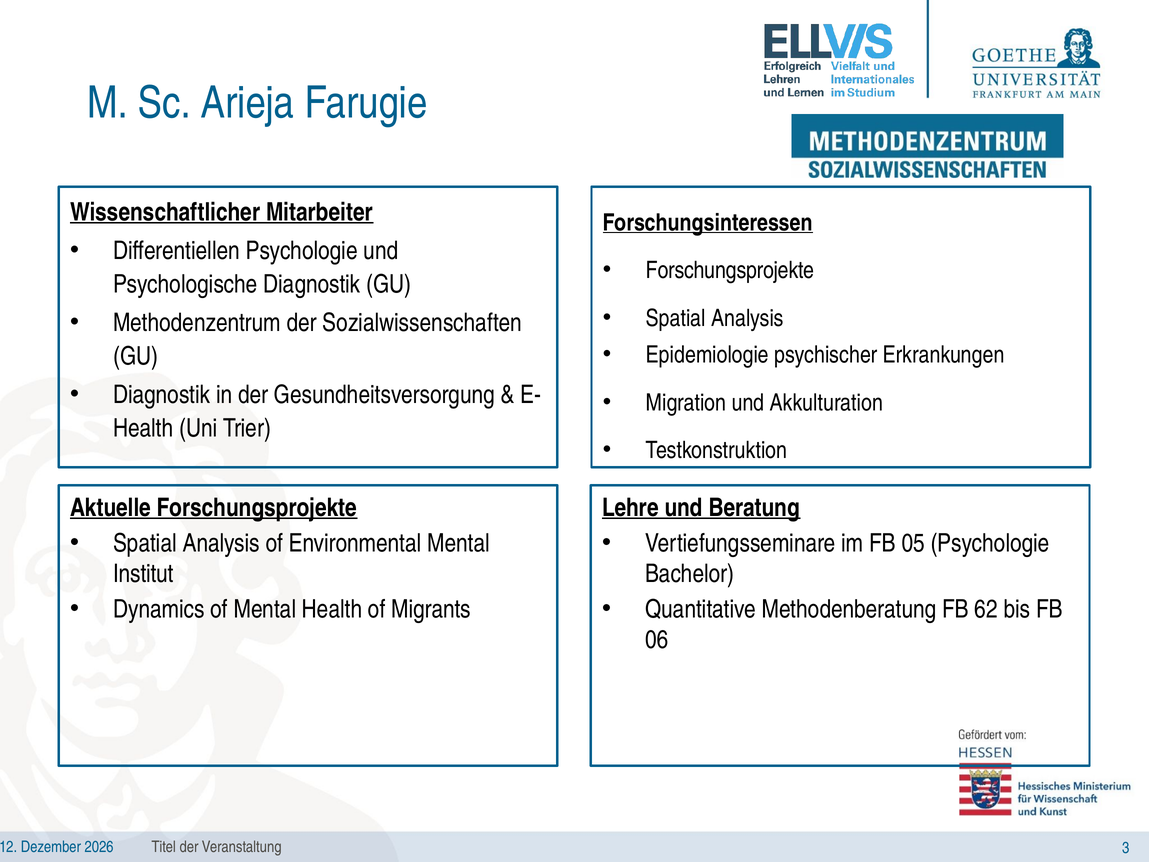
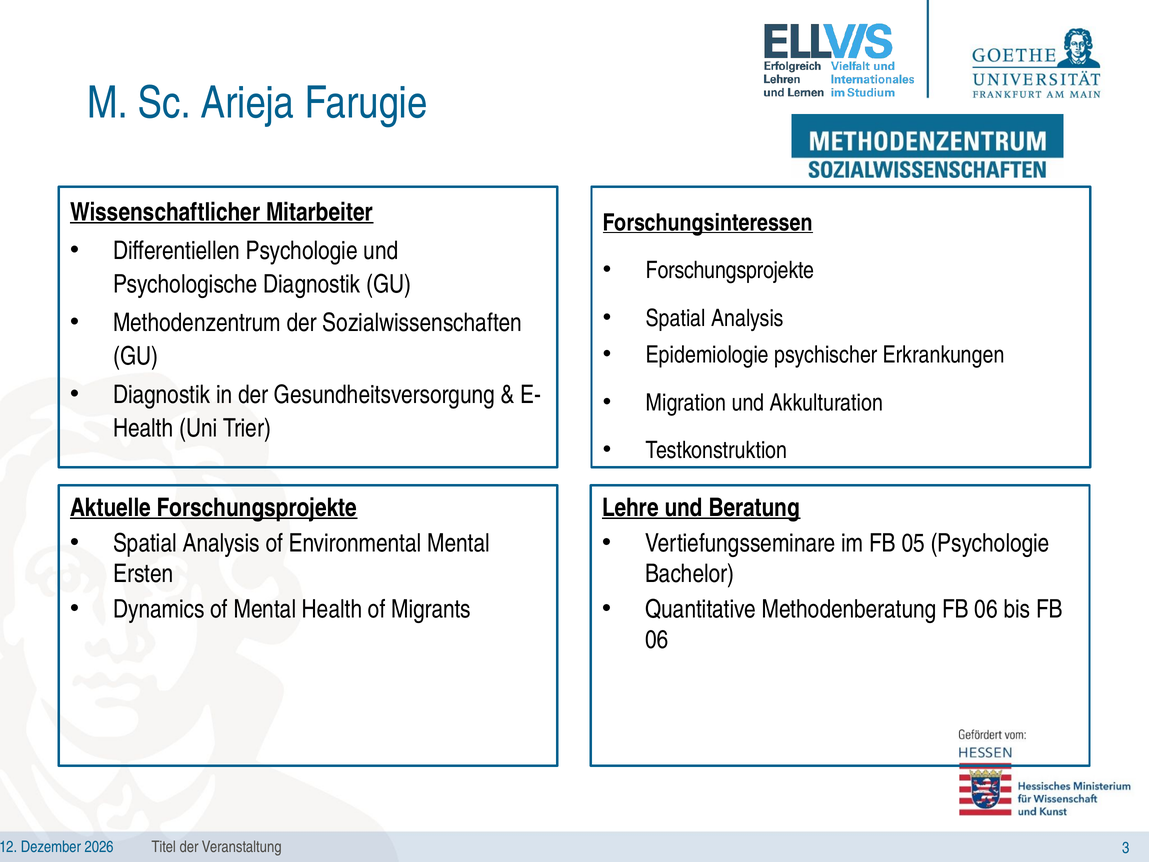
Institut: Institut -> Ersten (143, 574)
Methodenberatung FB 62: 62 -> 06 (986, 609)
